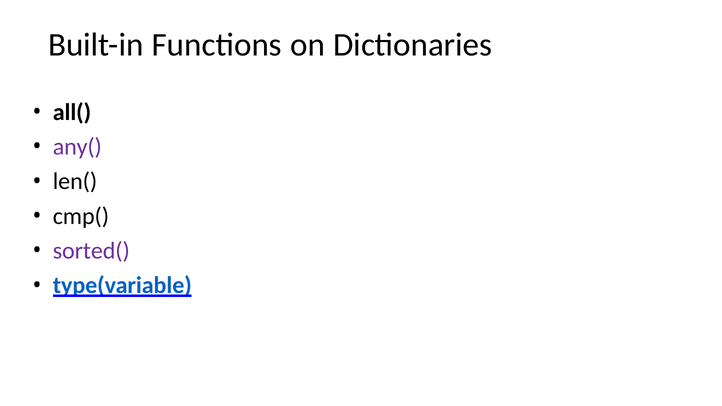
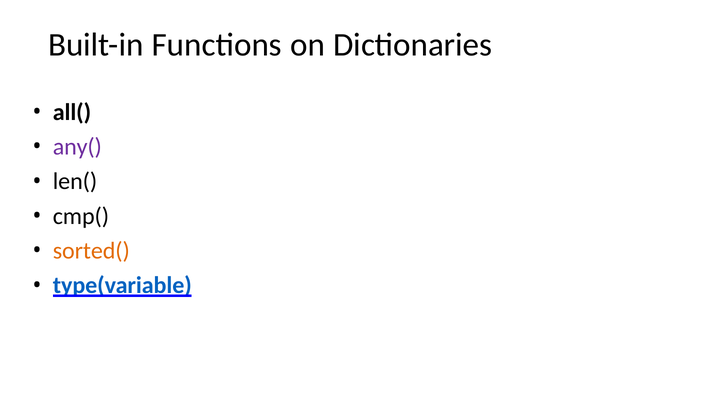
sorted( colour: purple -> orange (91, 251)
